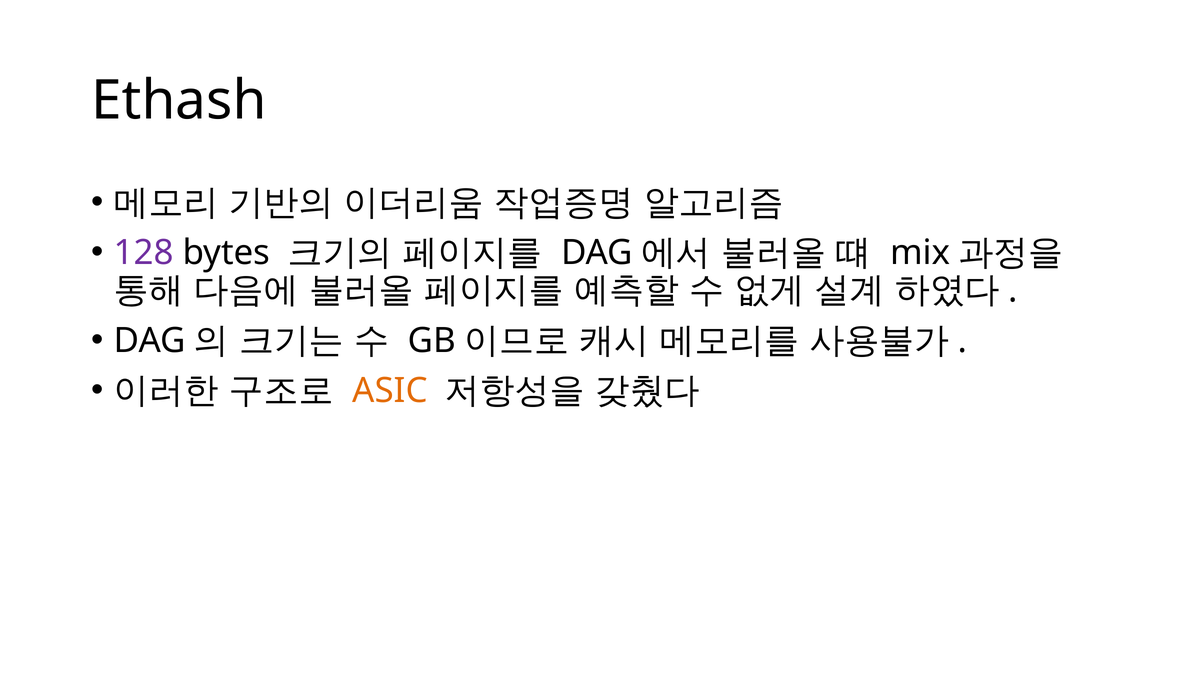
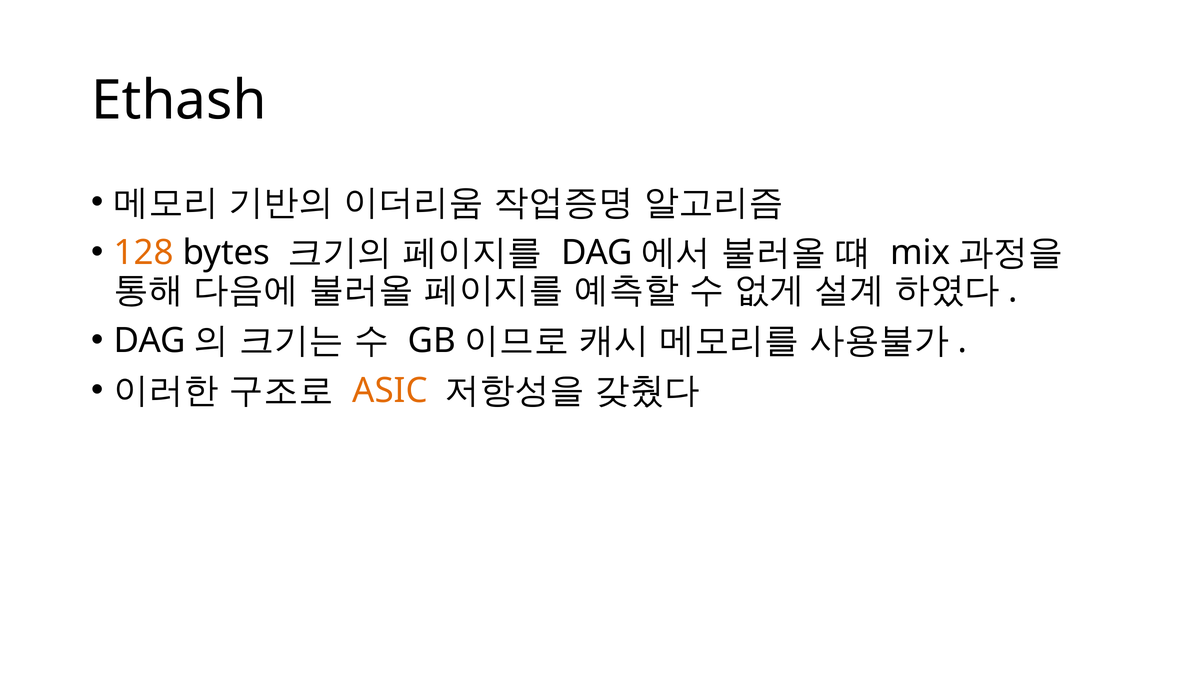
128 colour: purple -> orange (144, 253)
